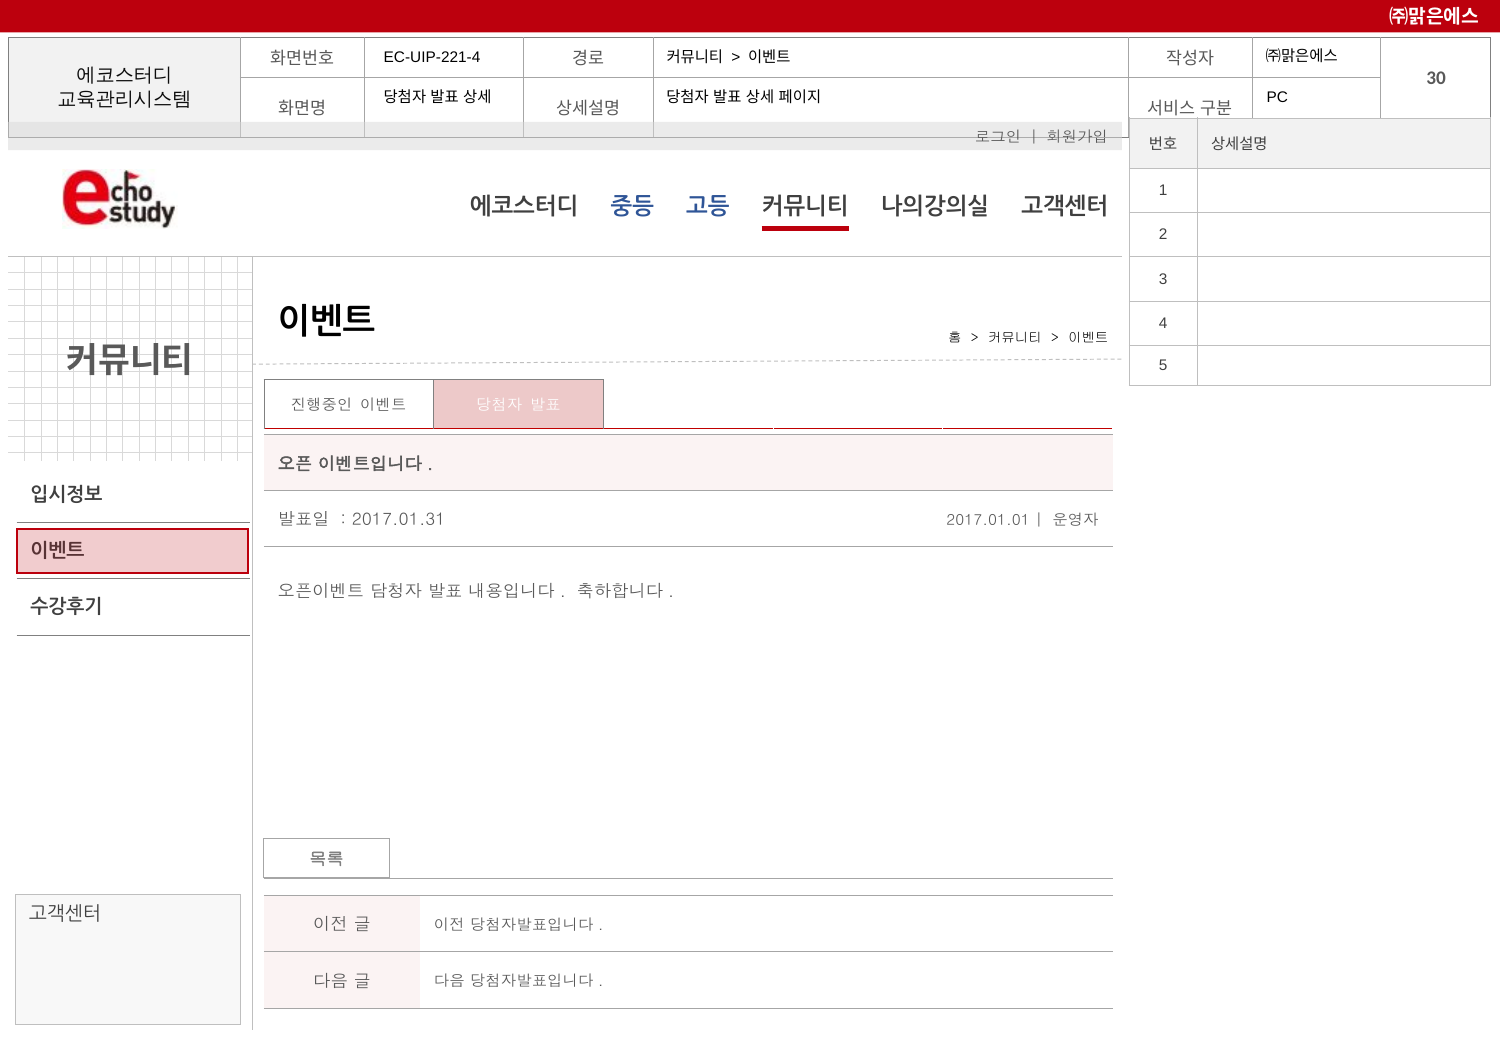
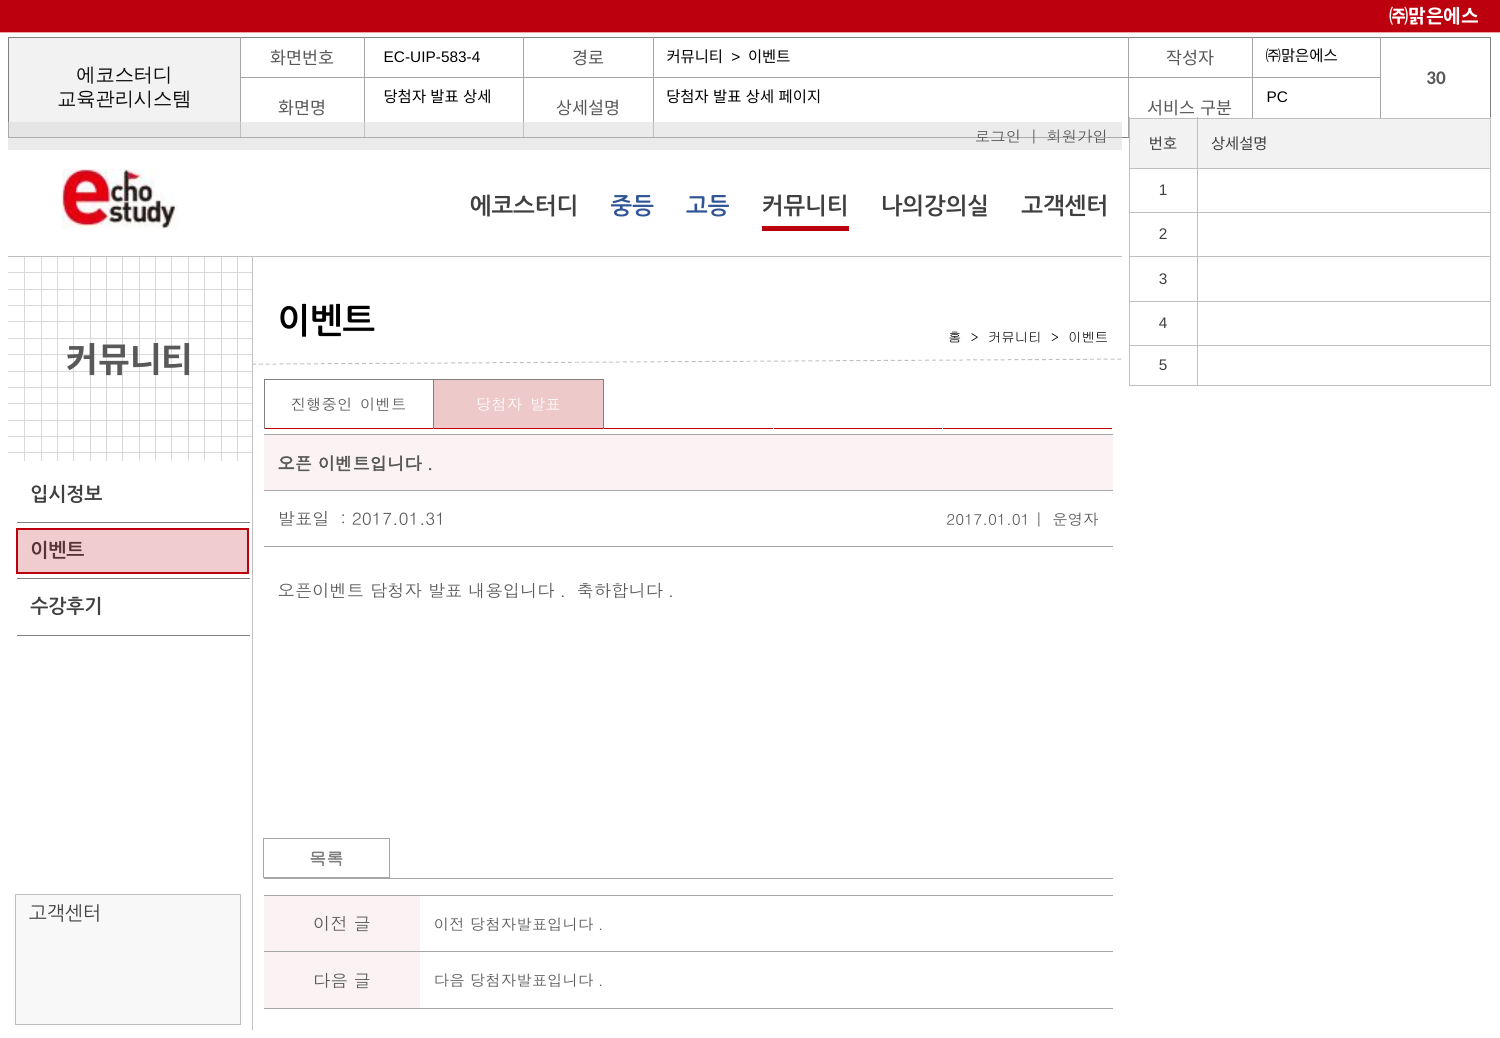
EC-UIP-221-4: EC-UIP-221-4 -> EC-UIP-583-4 (432, 57)
